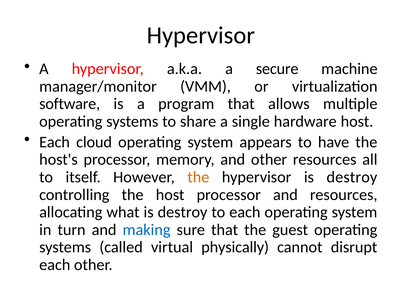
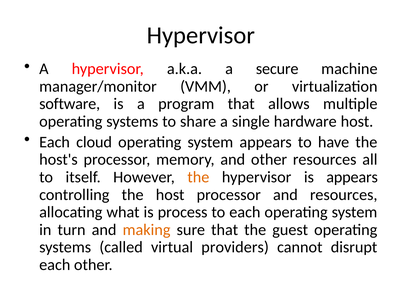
hypervisor is destroy: destroy -> appears (352, 177)
what is destroy: destroy -> process (183, 212)
making colour: blue -> orange (147, 229)
physically: physically -> providers (235, 247)
